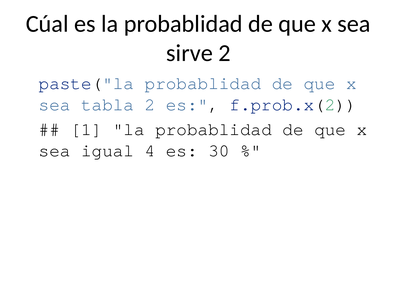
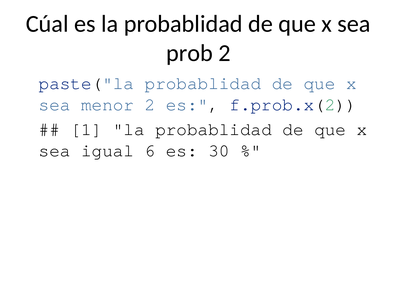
sirve: sirve -> prob (190, 53)
tabla: tabla -> menor (108, 104)
4: 4 -> 6 (150, 150)
